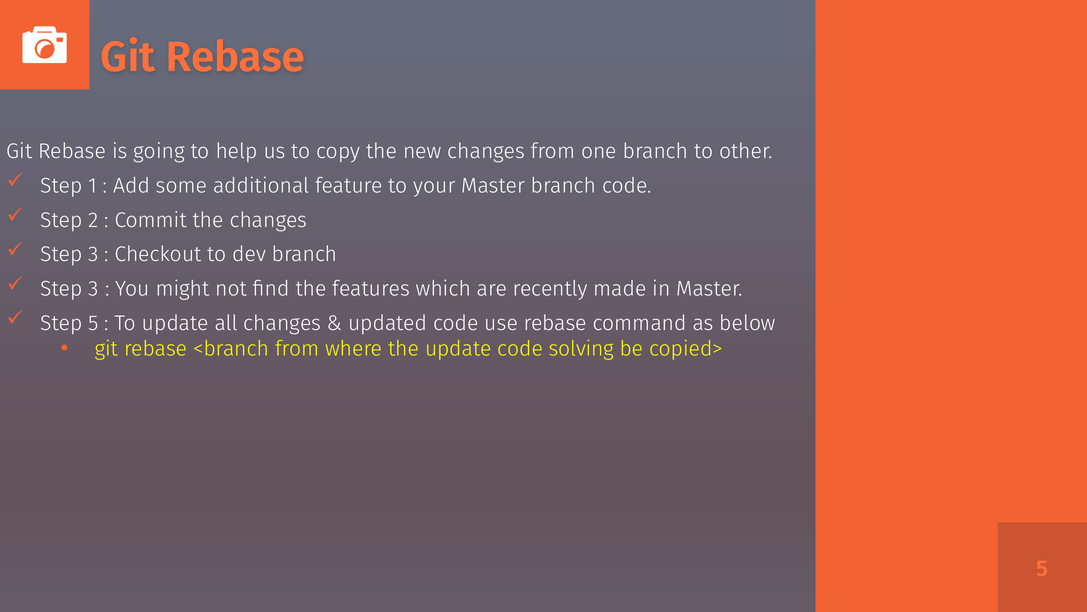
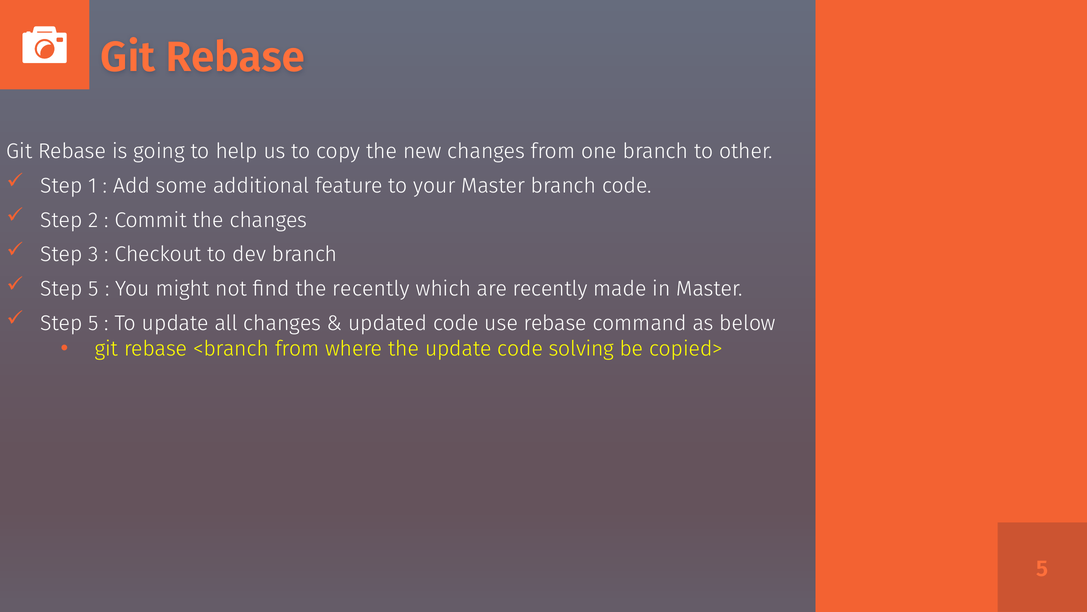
3: 3 -> 5 (94, 289)
the features: features -> recently (371, 289)
